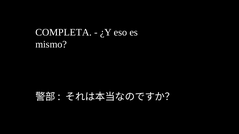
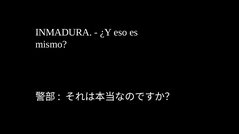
COMPLETA: COMPLETA -> INMADURA (64, 32)
